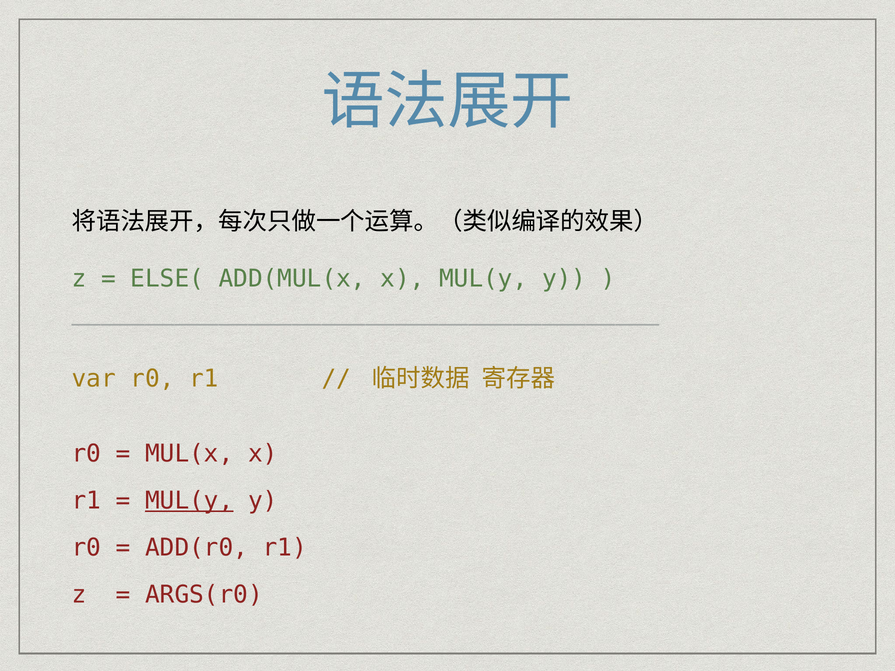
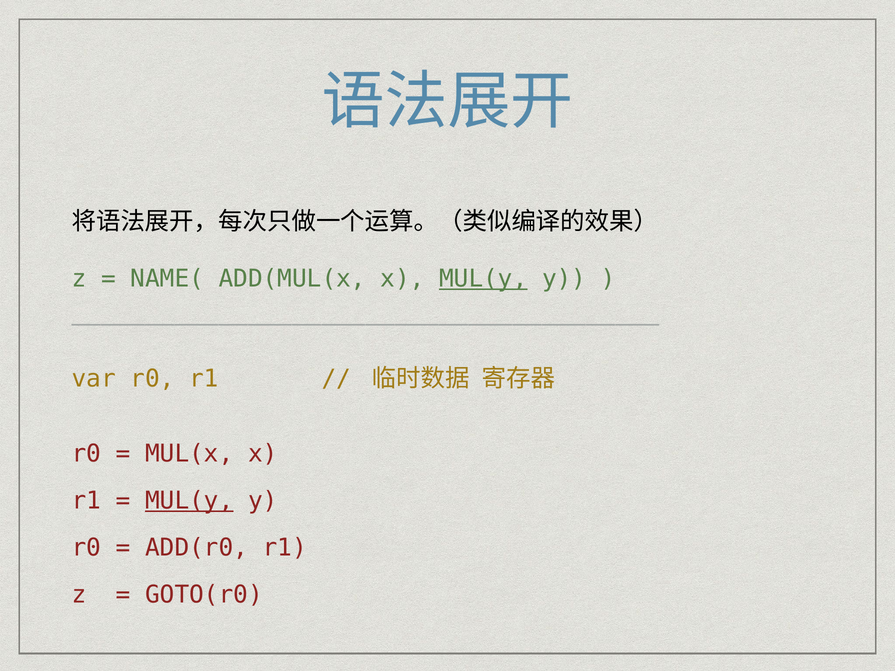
ELSE(: ELSE( -> NAME( (167, 279)
MUL(y underline: none -> present (483, 279)
ARGS(r0: ARGS(r0 -> GOTO(r0 (204, 595)
